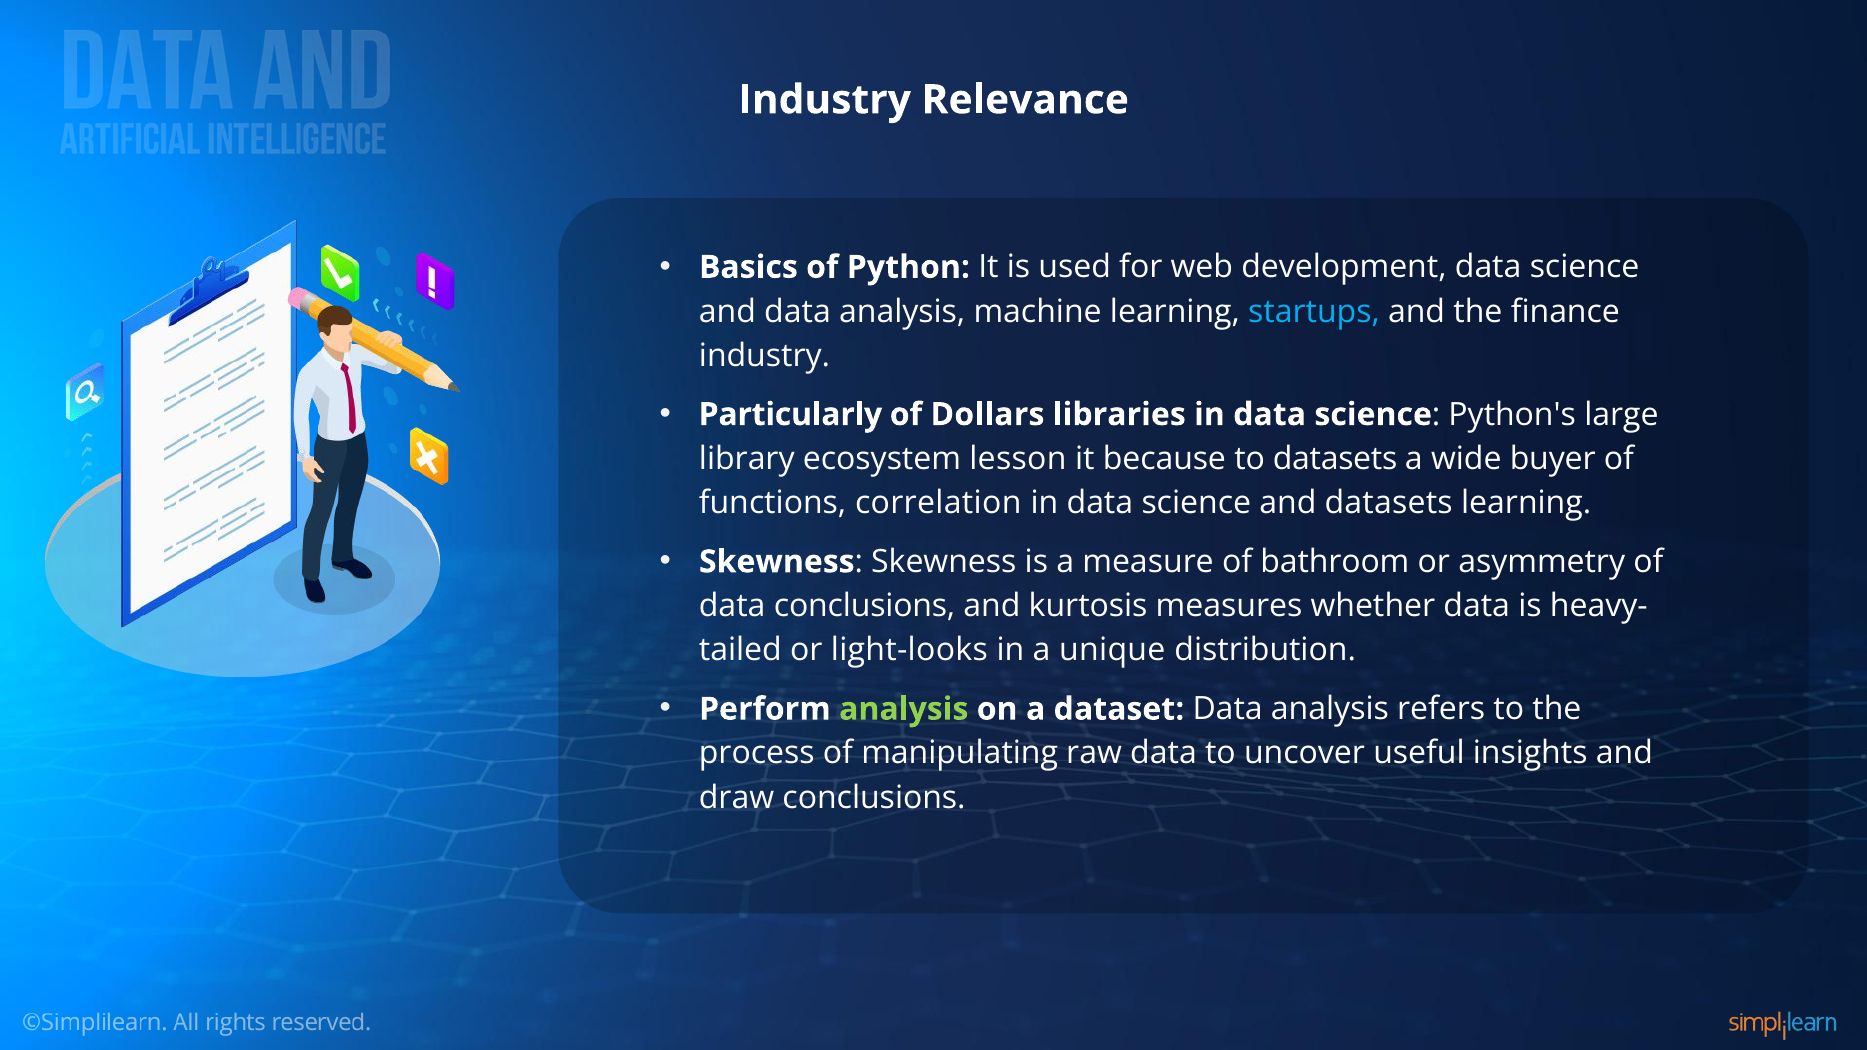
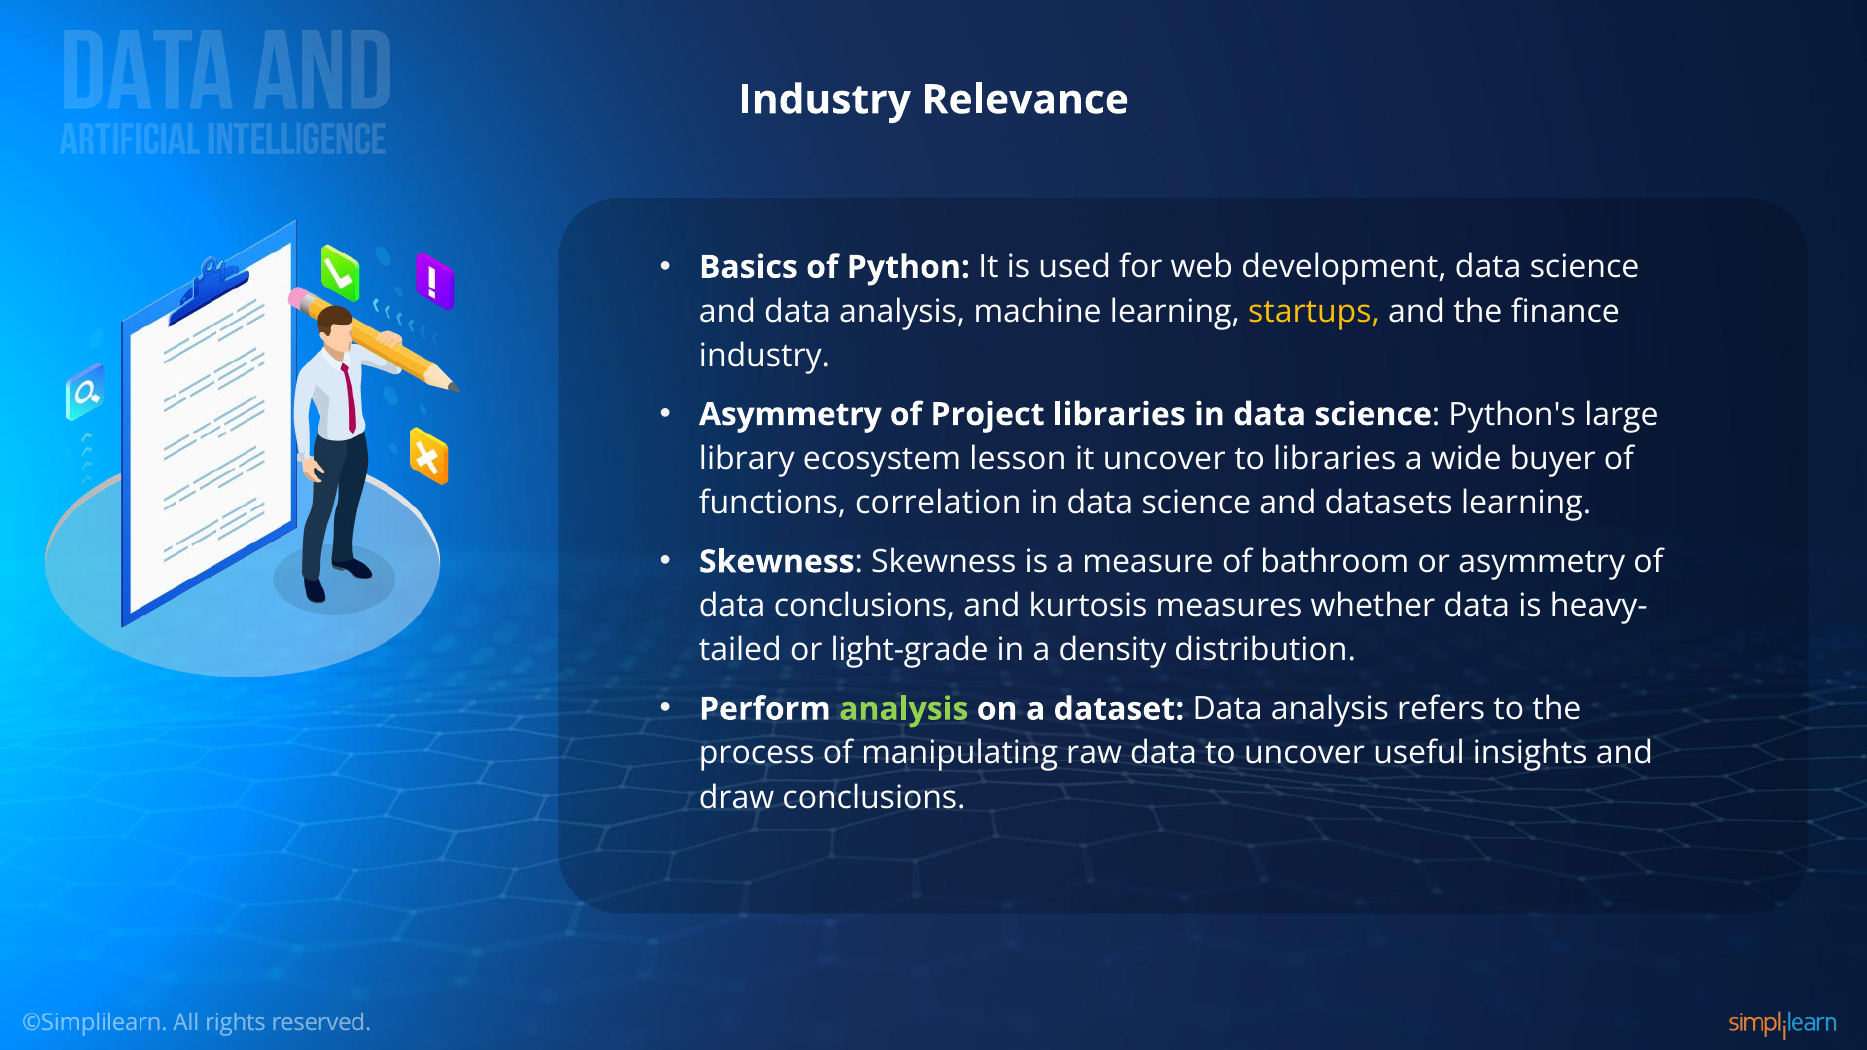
startups colour: light blue -> yellow (1314, 311)
Particularly: Particularly -> Asymmetry (790, 415)
Dollars: Dollars -> Project (987, 415)
it because: because -> uncover (1164, 459)
to datasets: datasets -> libraries (1335, 459)
light-looks: light-looks -> light-grade (910, 650)
unique: unique -> density (1112, 650)
